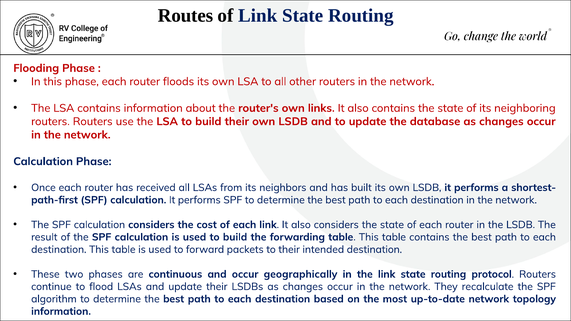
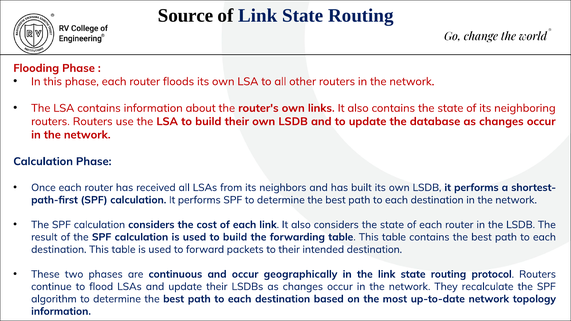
Routes: Routes -> Source (186, 16)
